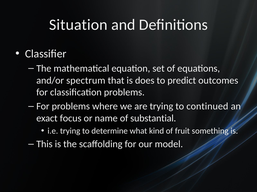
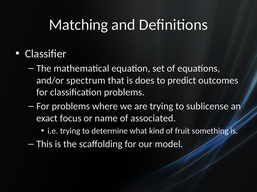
Situation: Situation -> Matching (78, 25)
continued: continued -> sublicense (207, 107)
substantial: substantial -> associated (153, 119)
